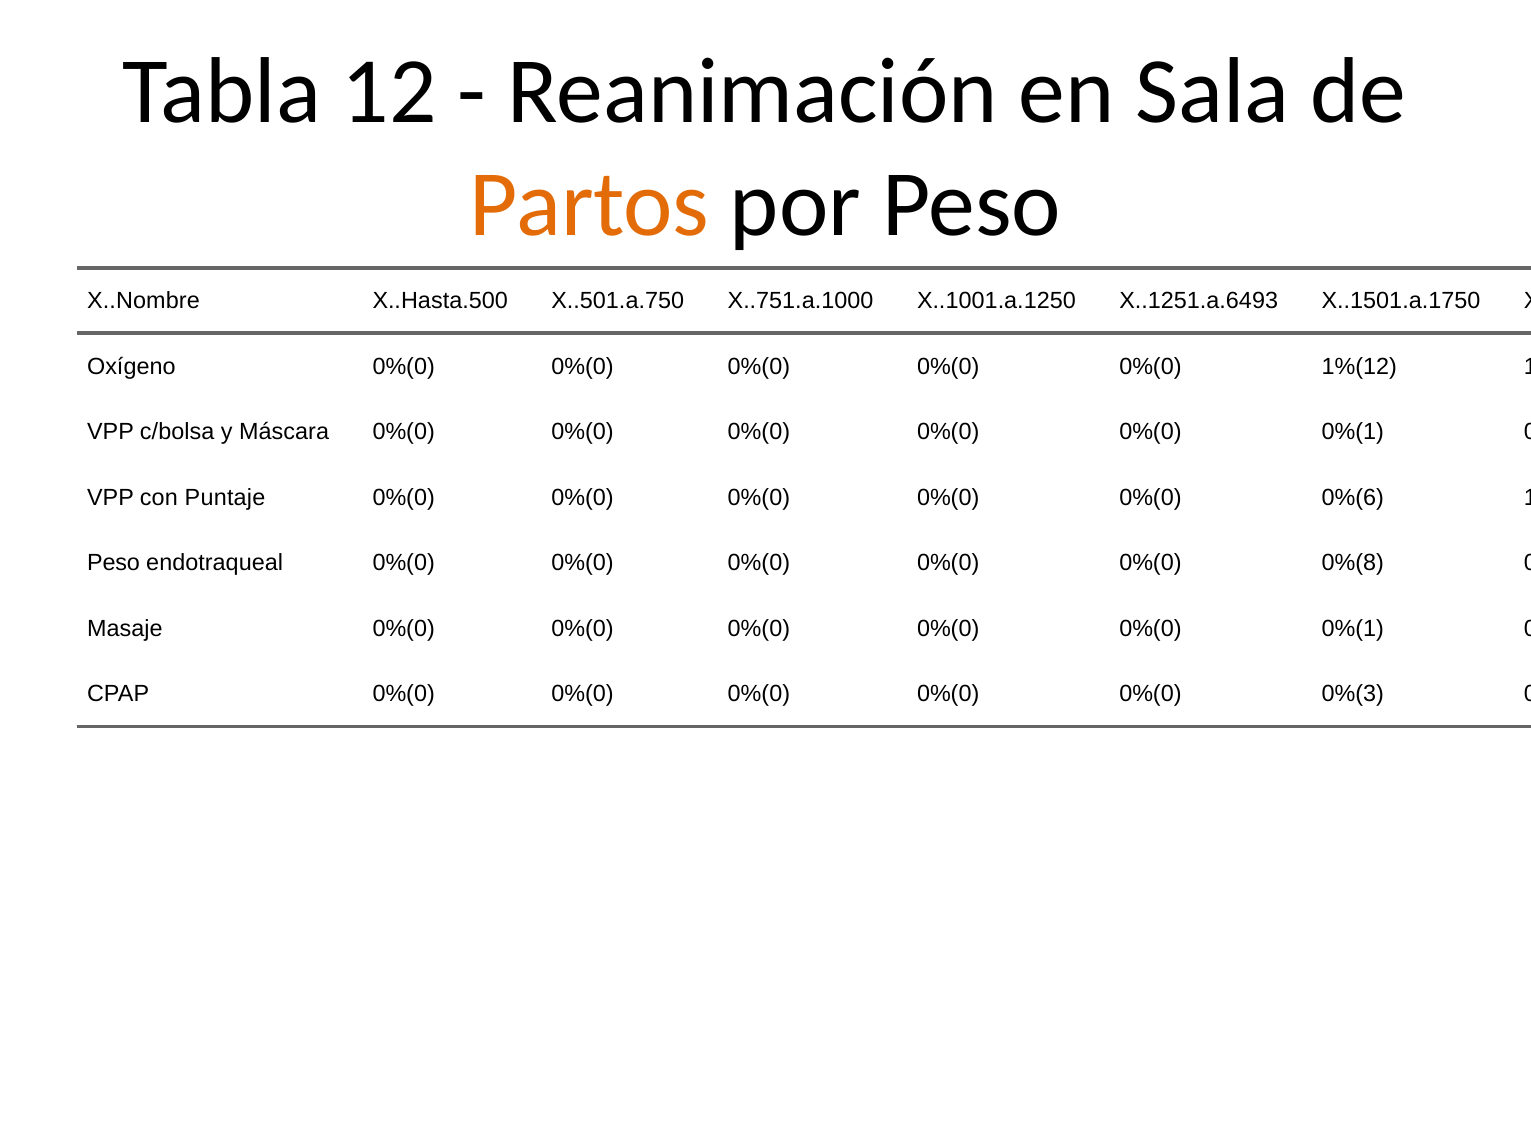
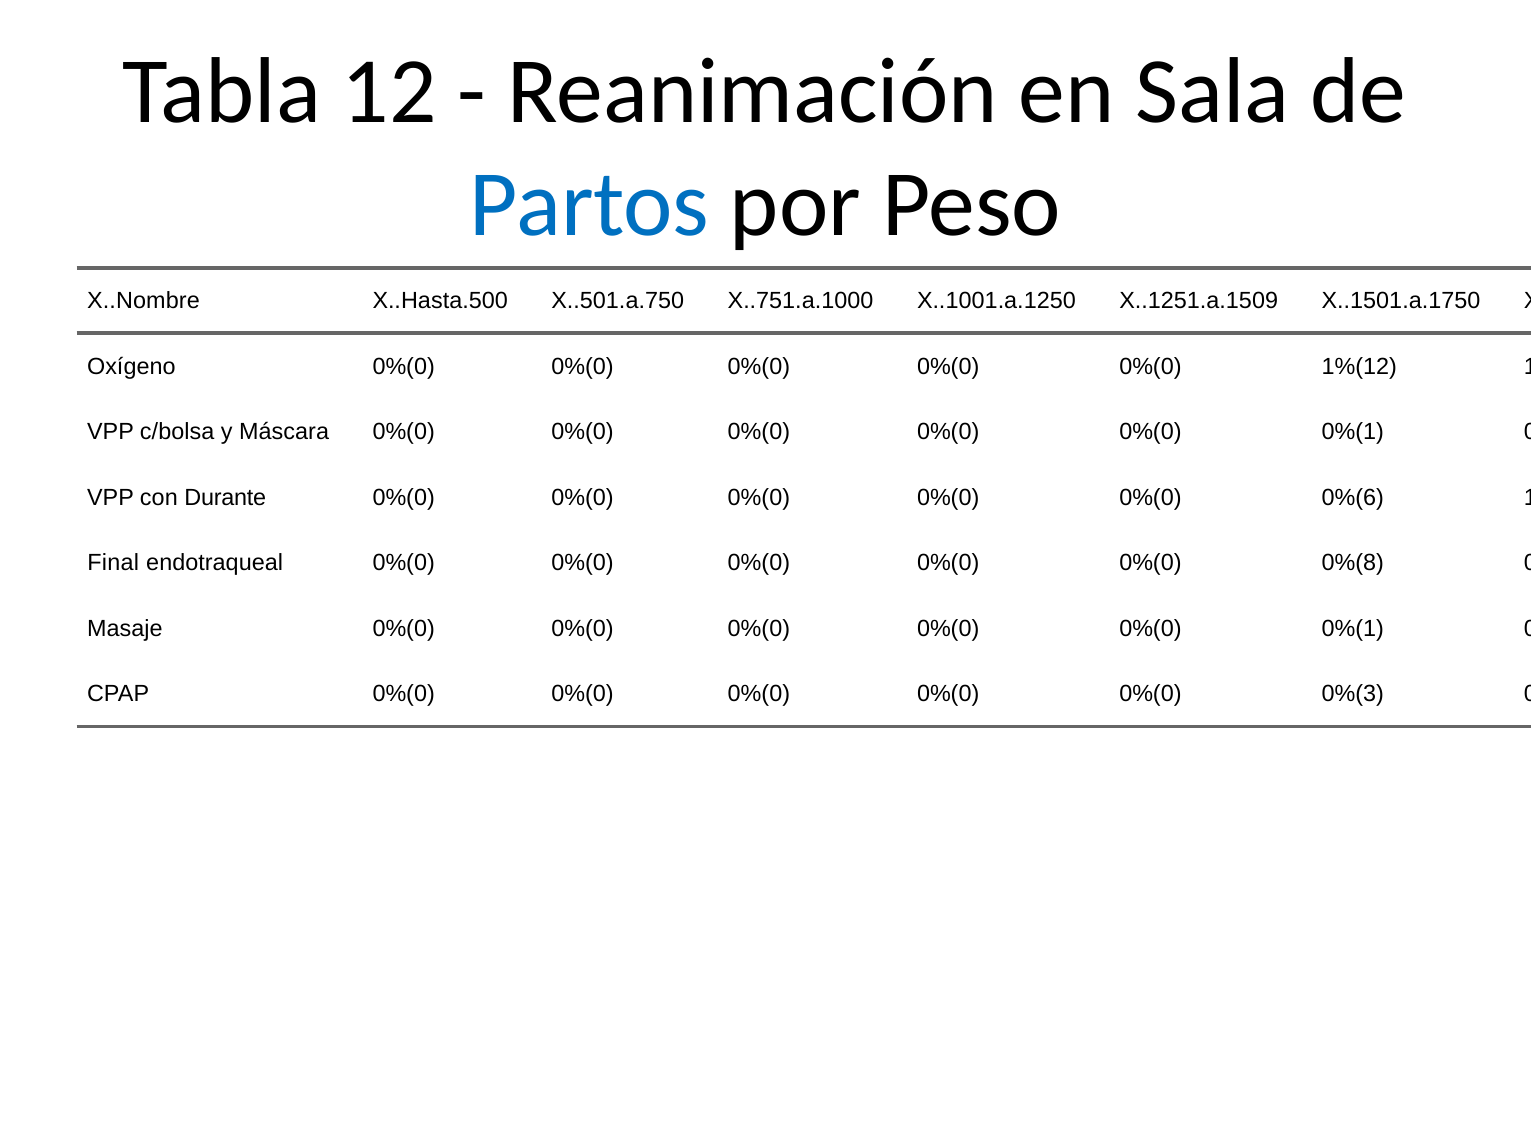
Partos colour: orange -> blue (589, 204)
X..1251.a.6493: X..1251.a.6493 -> X..1251.a.1509 (1199, 301)
Puntaje: Puntaje -> Durante (225, 498)
Peso: Peso -> Final (113, 563)
